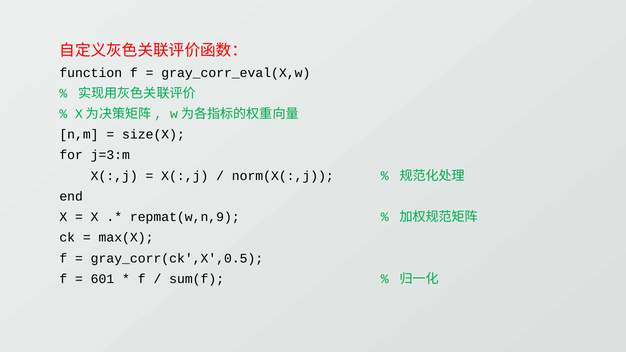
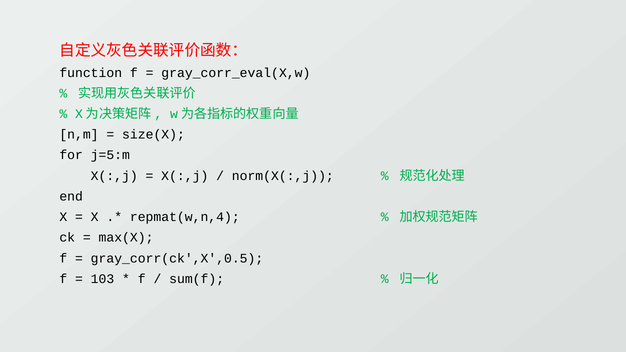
j=3:m: j=3:m -> j=5:m (110, 155)
repmat(w,n,9: repmat(w,n,9 -> repmat(w,n,4 (185, 217)
601: 601 -> 103 (102, 279)
